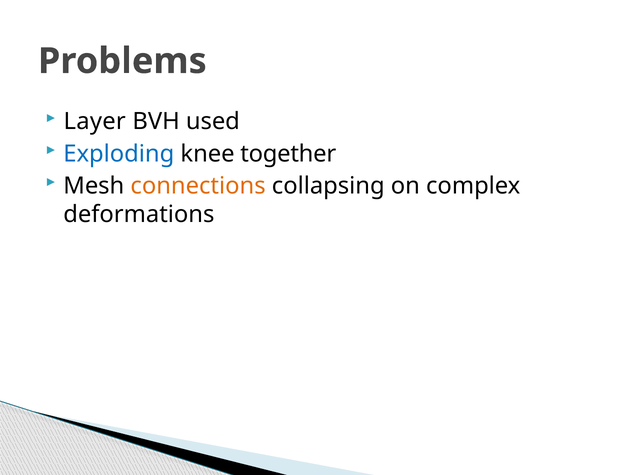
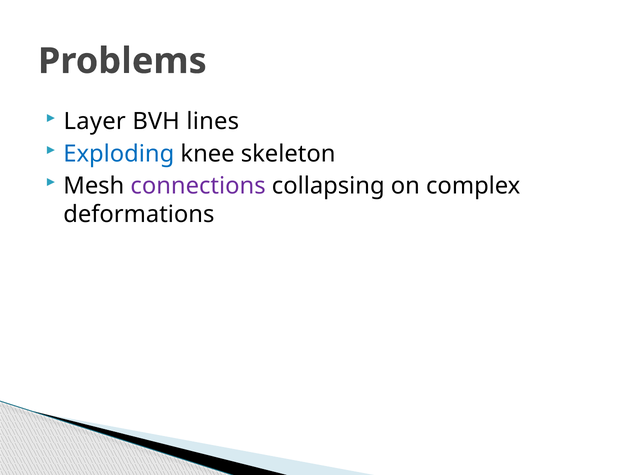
used: used -> lines (213, 122)
together: together -> skeleton (288, 154)
connections colour: orange -> purple (198, 186)
